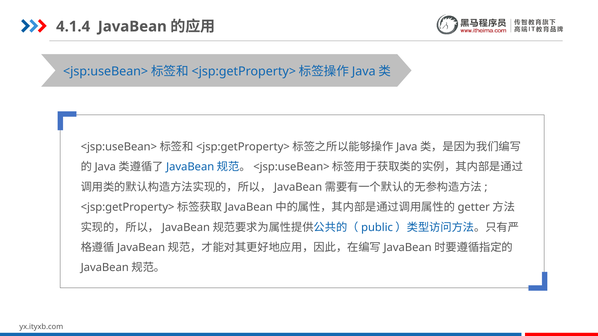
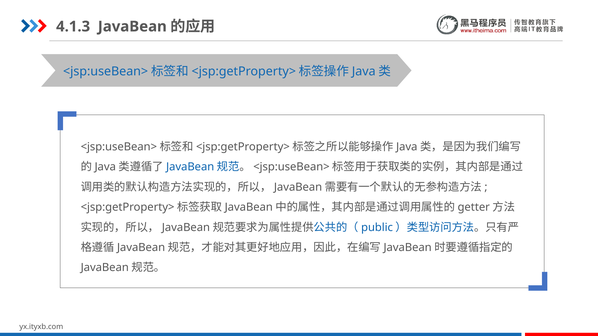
4.1.4: 4.1.4 -> 4.1.3 (73, 27)
